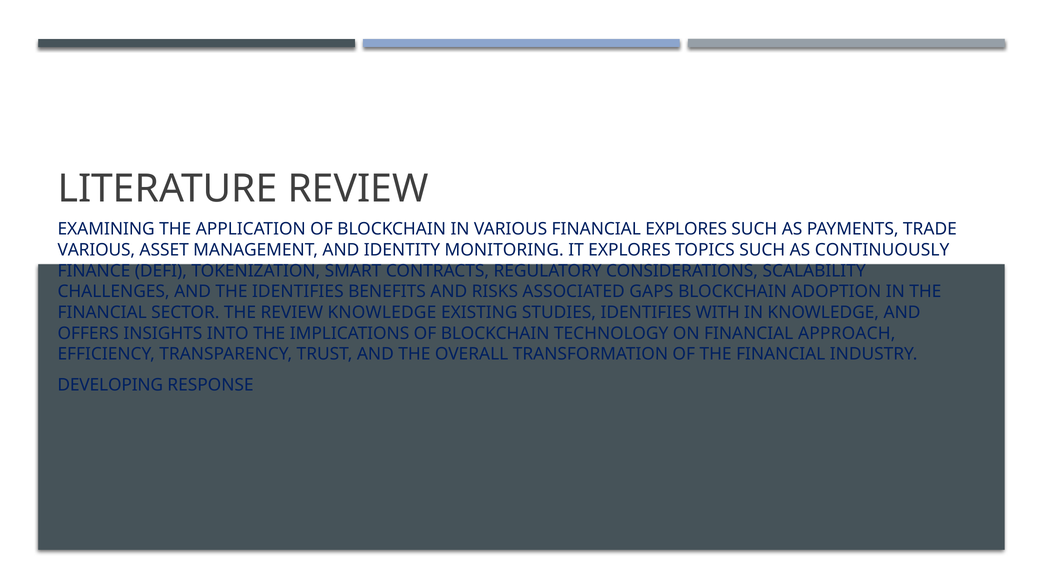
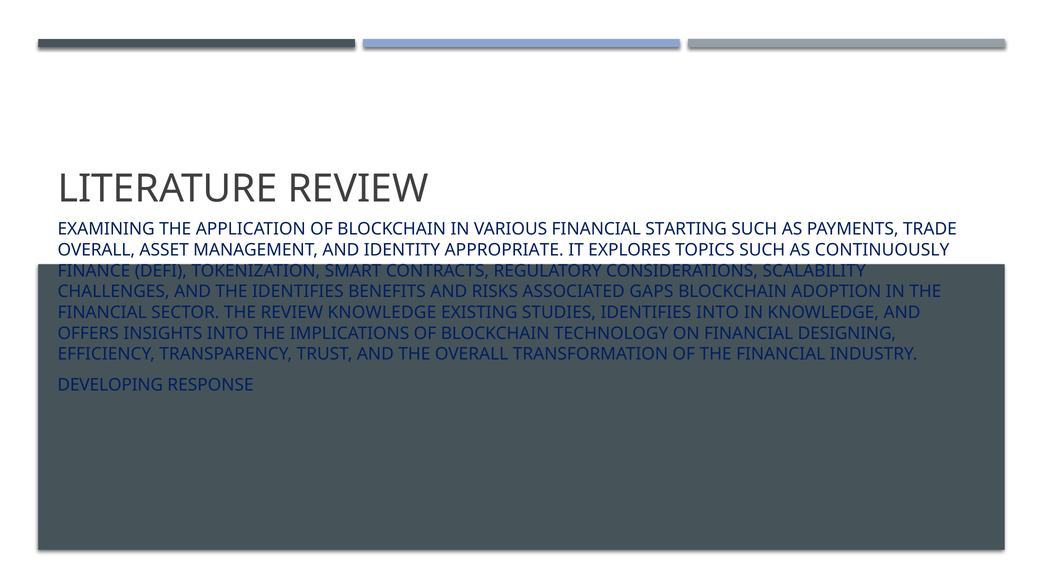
FINANCIAL EXPLORES: EXPLORES -> STARTING (686, 229)
VARIOUS: VARIOUS -> OVERALL (96, 250)
MONITORING: MONITORING -> APPROPRIATE (504, 250)
IDENTIFIES WITH: WITH -> INTO (718, 312)
APPROACH: APPROACH -> DESIGNING (847, 333)
